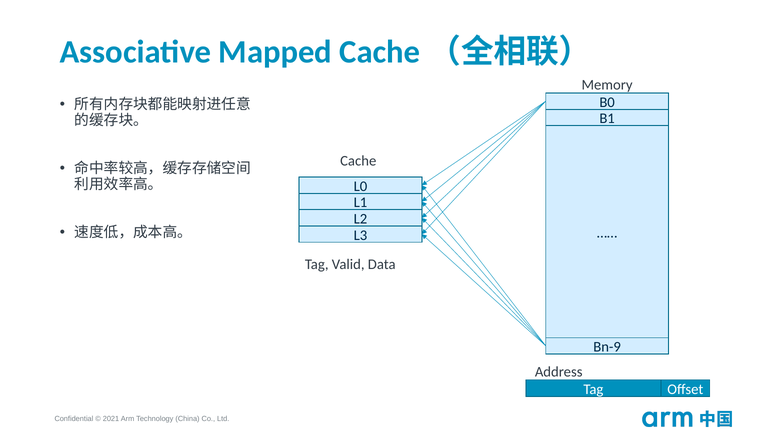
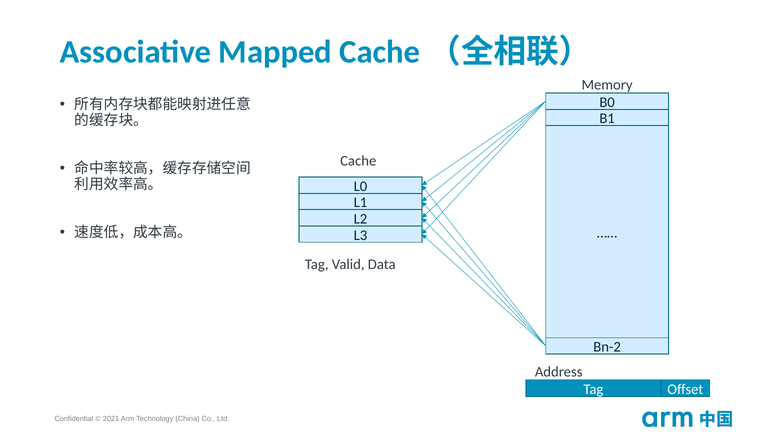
Bn-9: Bn-9 -> Bn-2 (607, 347)
